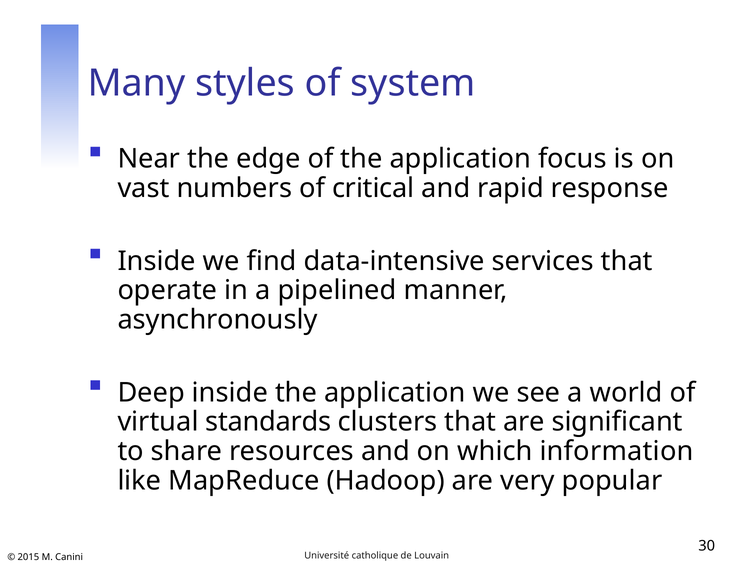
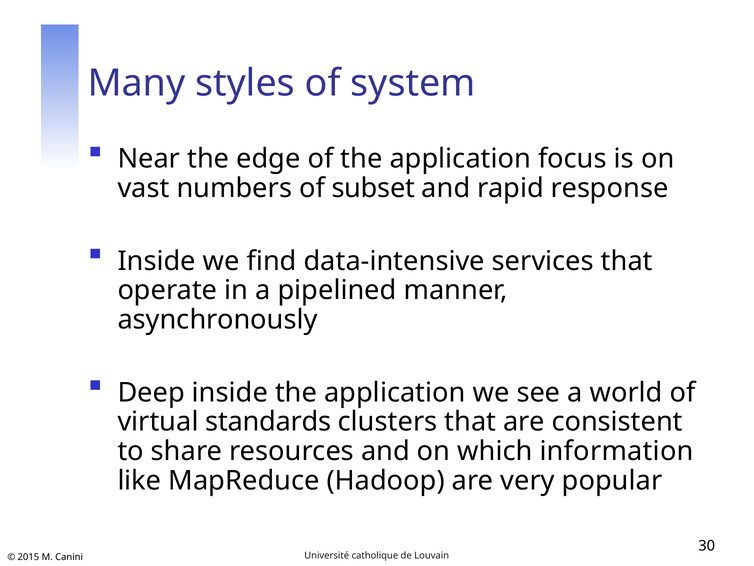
critical: critical -> subset (373, 188)
significant: significant -> consistent (617, 422)
